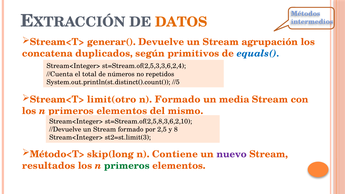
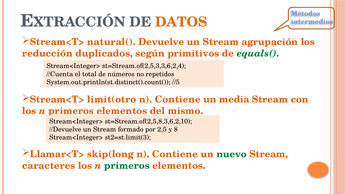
generar(: generar( -> natural( (111, 42)
concatena: concatena -> reducción (47, 53)
equals( colour: blue -> green (258, 53)
Formado: Formado -> Contiene (178, 100)
Método<T>: Método<T> -> Llamar<T> (57, 154)
nuevo colour: purple -> green (232, 154)
resultados: resultados -> caracteres (49, 166)
